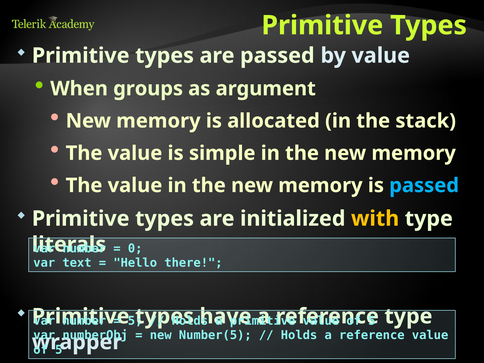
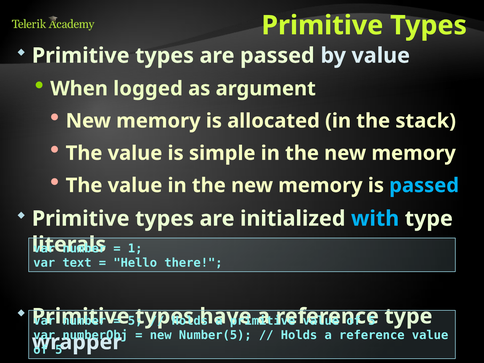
groups: groups -> logged (148, 89)
with colour: yellow -> light blue (375, 219)
0: 0 -> 1 (135, 248)
